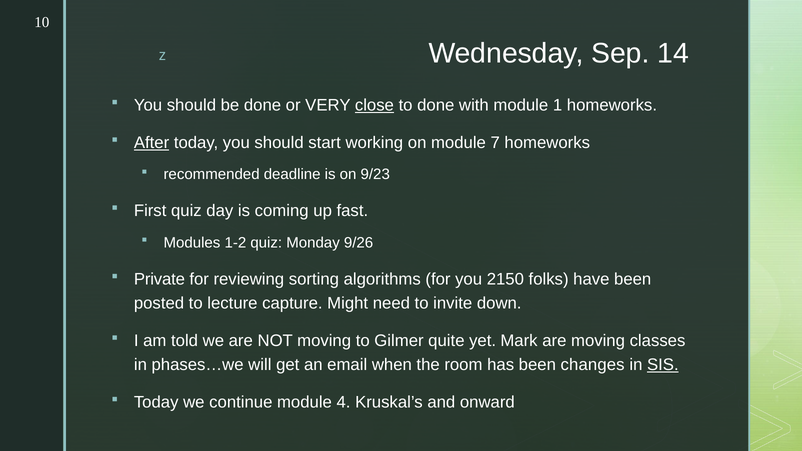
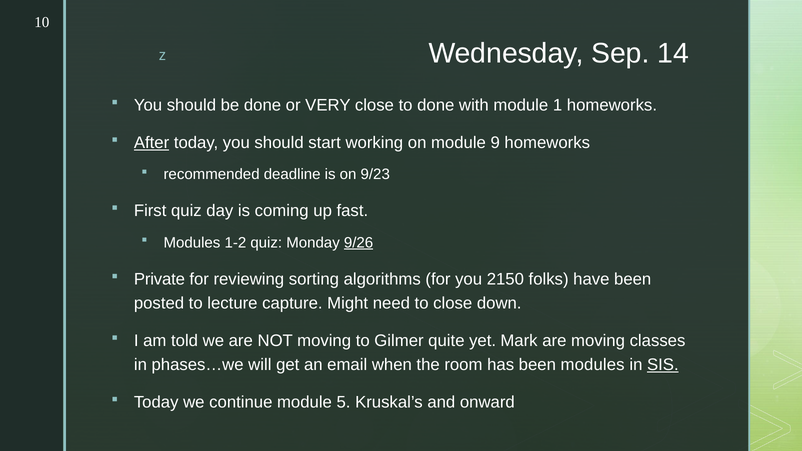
close underline: present -> none (374, 105)
7: 7 -> 9 (495, 143)
9/26 underline: none -> present (359, 243)
to invite: invite -> close (453, 303)
been changes: changes -> modules (593, 365)
4: 4 -> 5 (343, 402)
